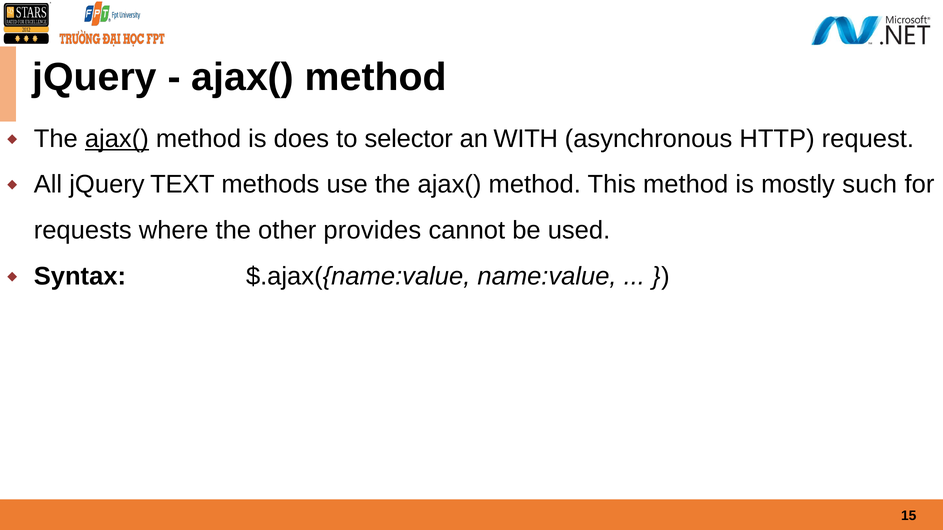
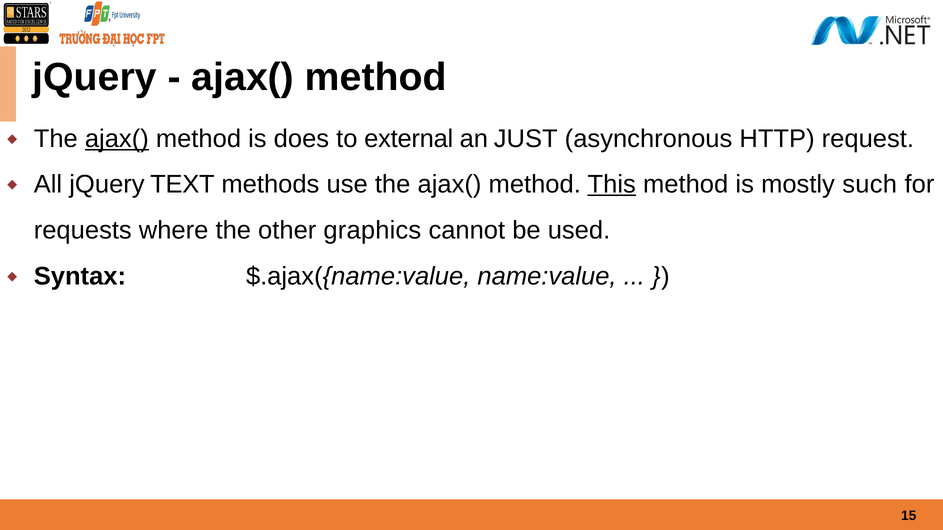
selector: selector -> external (409, 139)
WITH: WITH -> JUST (526, 139)
This underline: none -> present (612, 185)
provides: provides -> graphics (372, 231)
